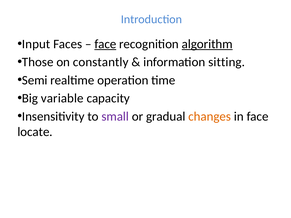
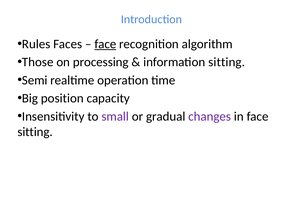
Input: Input -> Rules (36, 44)
algorithm underline: present -> none (207, 44)
constantly: constantly -> processing (101, 62)
variable: variable -> position (62, 98)
changes colour: orange -> purple (210, 117)
locate: locate -> sitting (35, 132)
